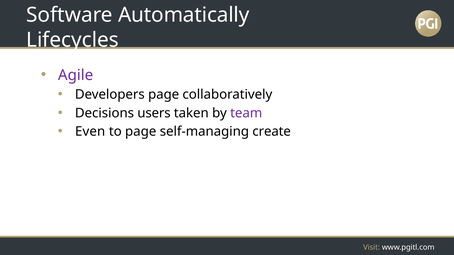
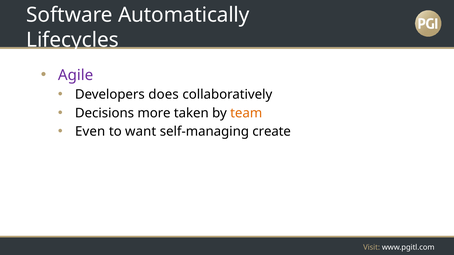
Developers page: page -> does (164, 95)
users: users -> more (154, 113)
team colour: purple -> orange (246, 113)
to page: page -> want (141, 132)
